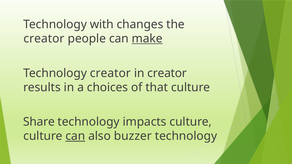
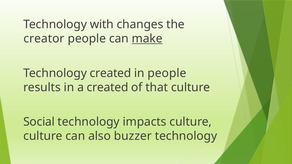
Technology creator: creator -> created (111, 73)
in creator: creator -> people (167, 73)
a choices: choices -> created (108, 87)
Share: Share -> Social (39, 122)
can underline: present -> none (75, 136)
